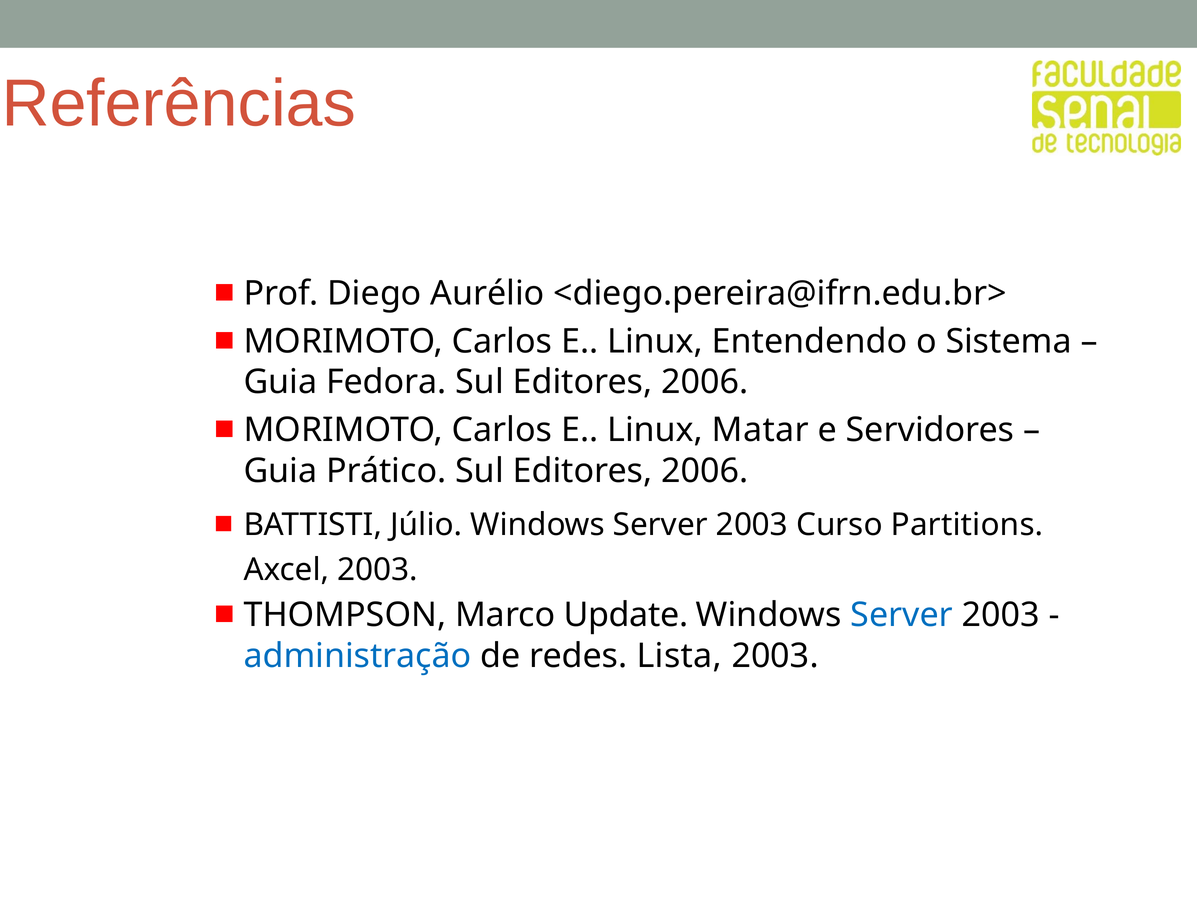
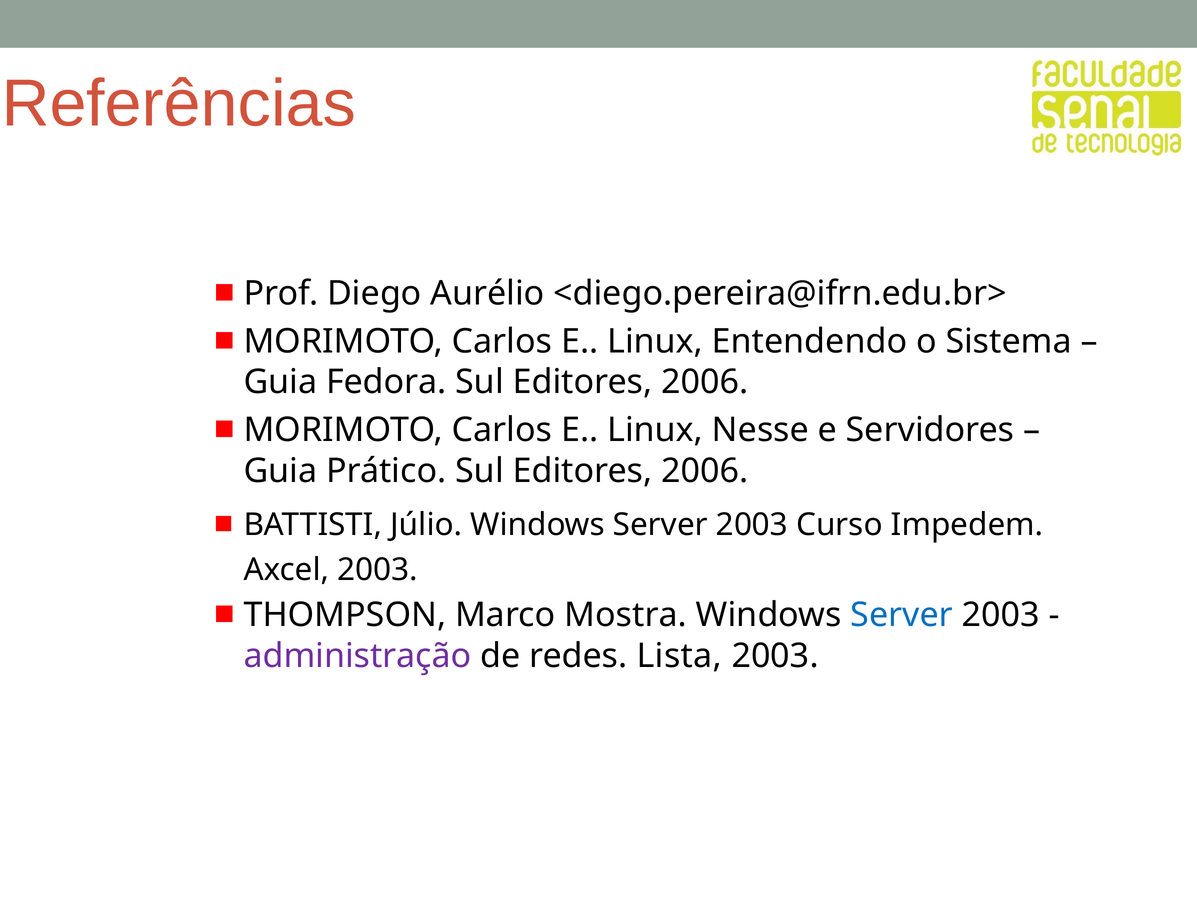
Matar: Matar -> Nesse (760, 430)
Partitions: Partitions -> Impedem (967, 525)
Update: Update -> Mostra (626, 615)
administração colour: blue -> purple (357, 656)
